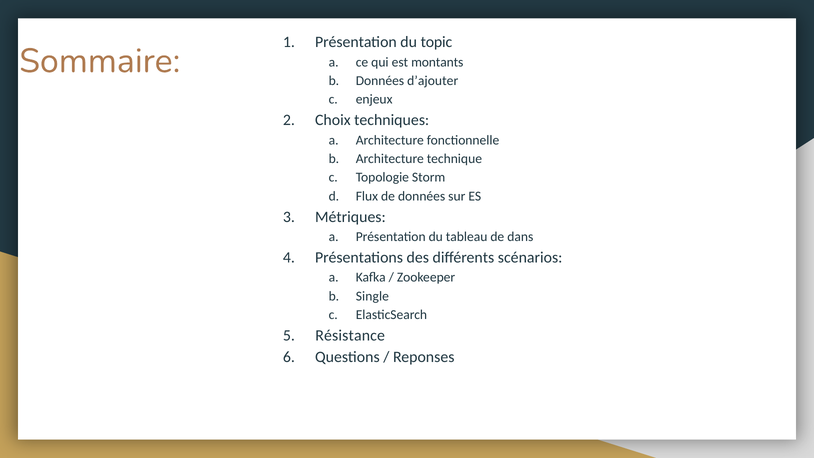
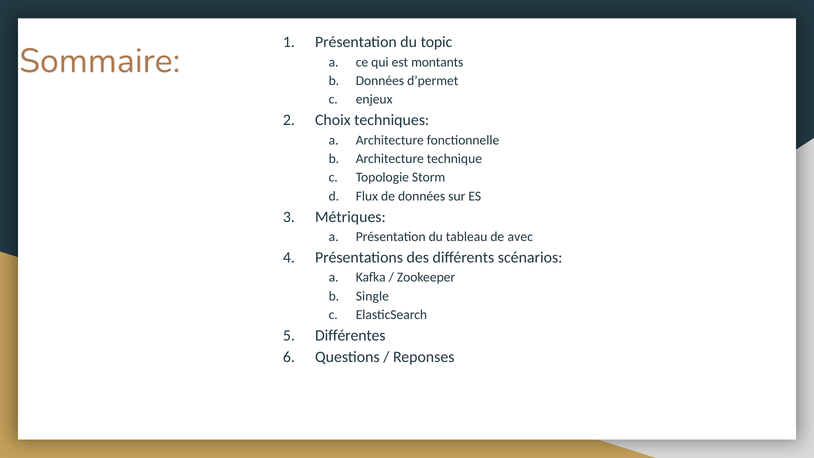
d’ajouter: d’ajouter -> d’permet (433, 81)
dans: dans -> avec (520, 237)
Résistance: Résistance -> Différentes (350, 335)
